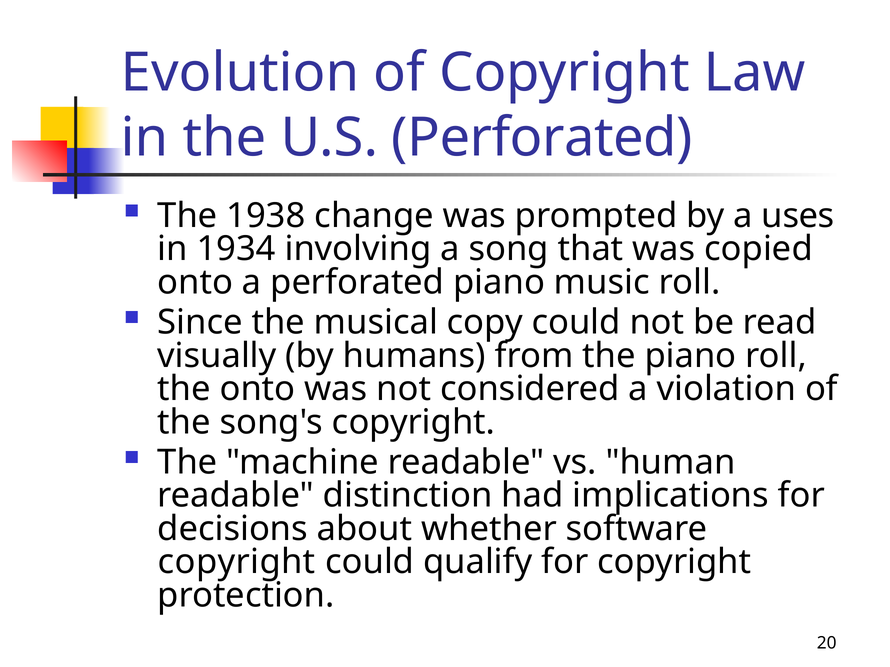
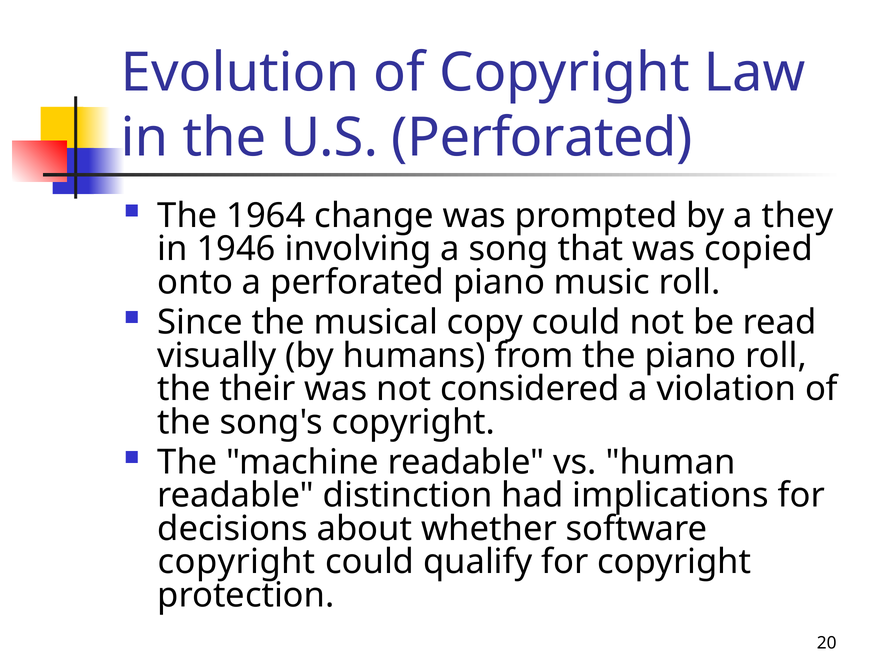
1938: 1938 -> 1964 (266, 216)
uses: uses -> they (798, 216)
1934: 1934 -> 1946 (236, 249)
the onto: onto -> their (258, 389)
